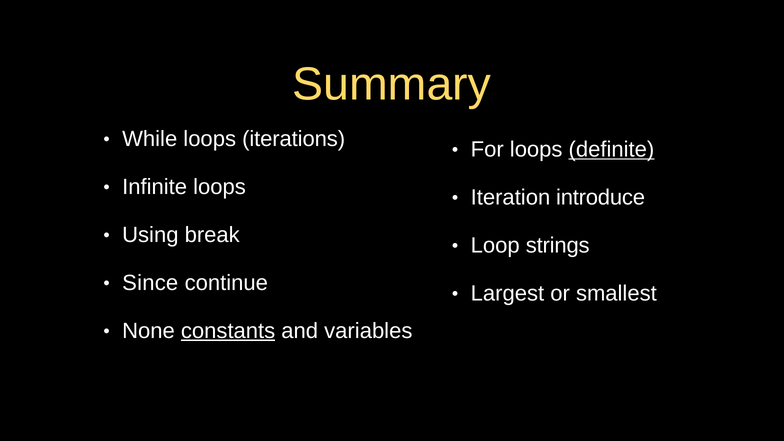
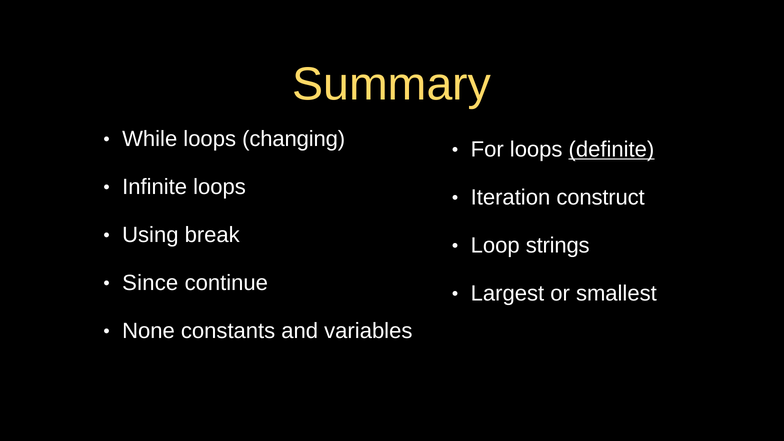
iterations: iterations -> changing (294, 139)
introduce: introduce -> construct (601, 197)
constants underline: present -> none (228, 331)
